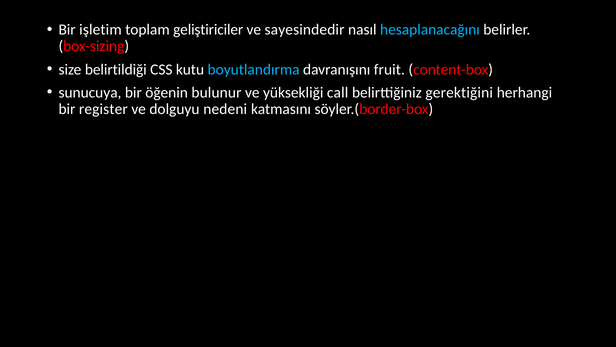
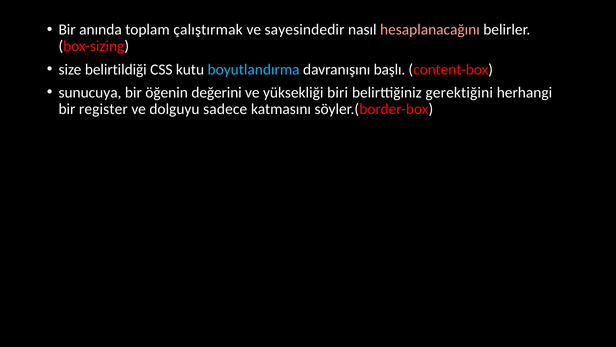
işletim: işletim -> anında (101, 30)
geliştiriciler: geliştiriciler -> çalıştırmak (208, 30)
hesaplanacağını colour: light blue -> pink (430, 30)
fruit: fruit -> başlı (389, 69)
bulunur: bulunur -> değerini (217, 92)
call: call -> biri (338, 92)
nedeni: nedeni -> sadece (225, 109)
